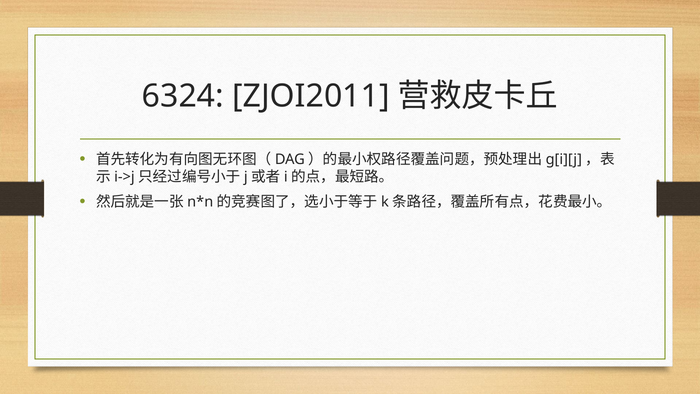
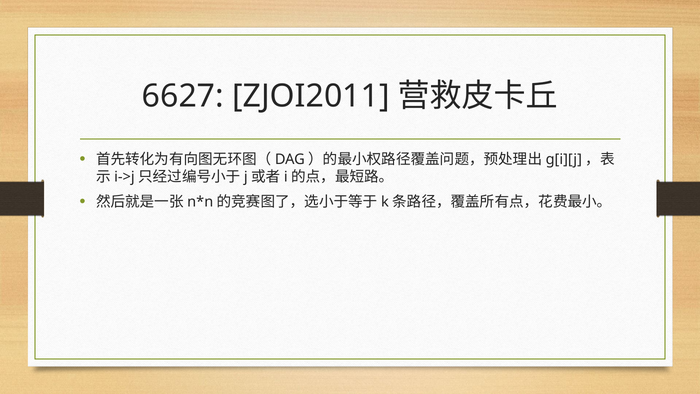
6324: 6324 -> 6627 (183, 96)
